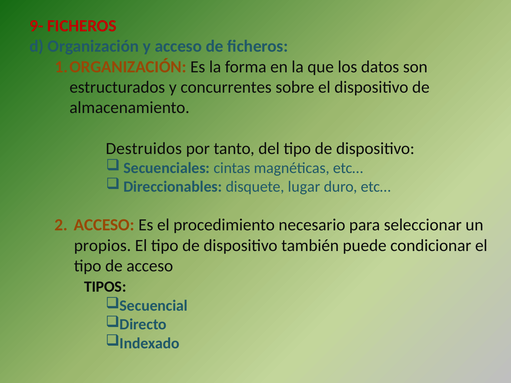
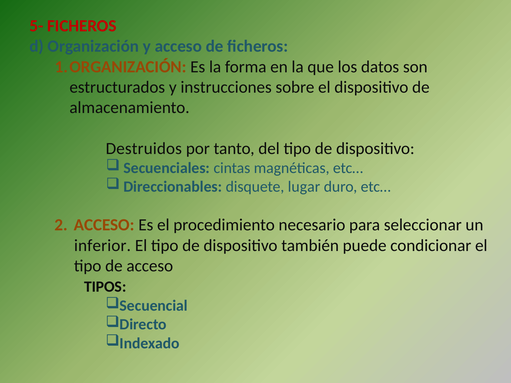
9-: 9- -> 5- (36, 26)
concurrentes: concurrentes -> instrucciones (226, 87)
propios: propios -> inferior (102, 246)
